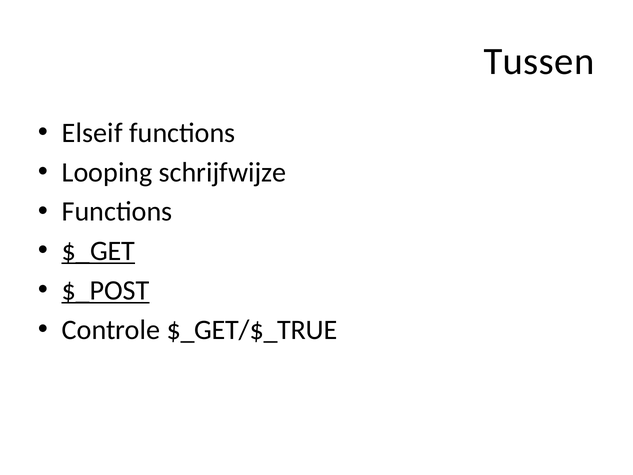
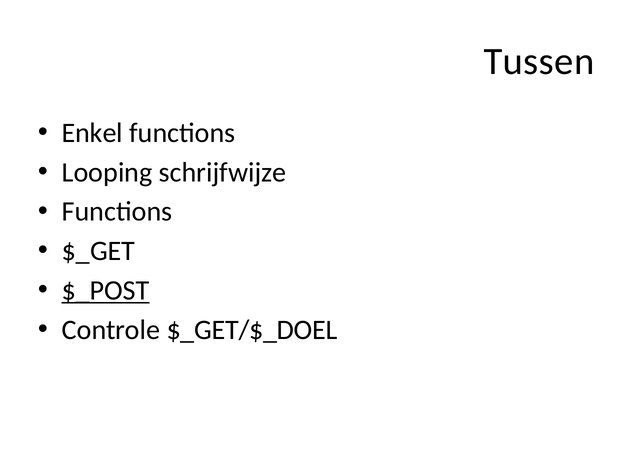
Elseif: Elseif -> Enkel (92, 133)
$_GET underline: present -> none (98, 251)
$_GET/$_TRUE: $_GET/$_TRUE -> $_GET/$_DOEL (252, 330)
